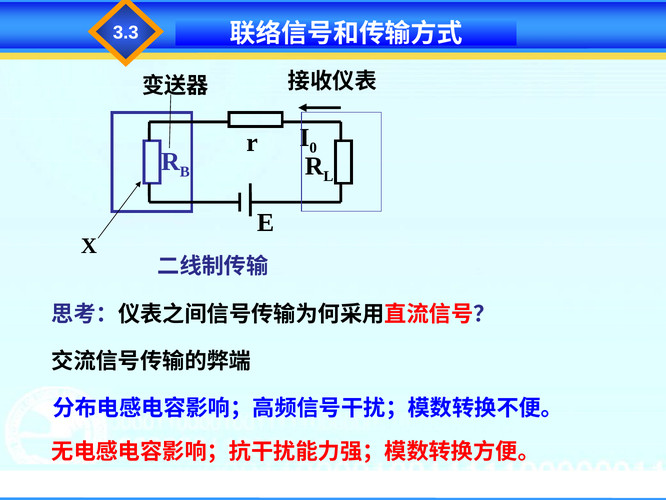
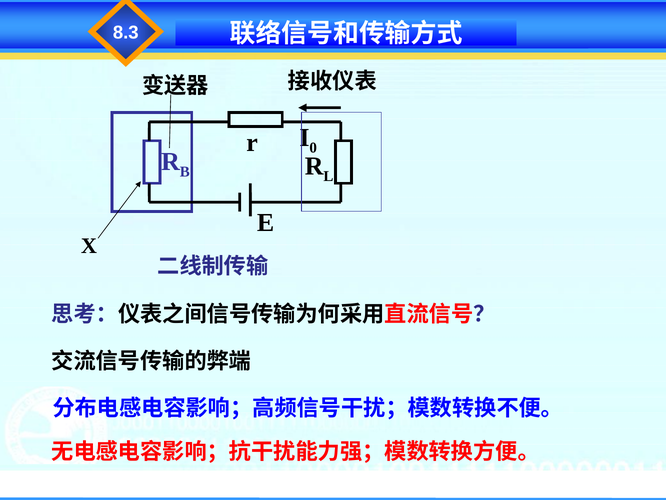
3.3: 3.3 -> 8.3 (126, 33)
